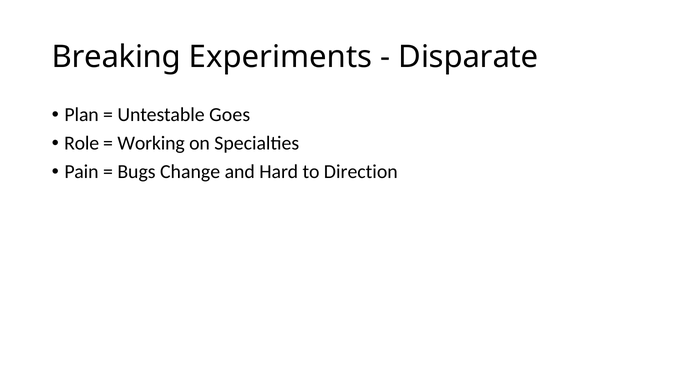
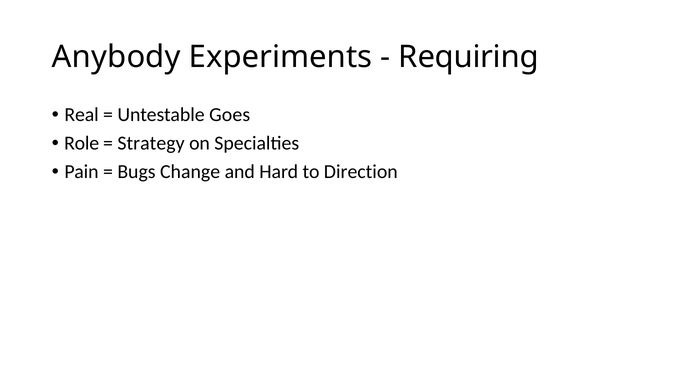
Breaking: Breaking -> Anybody (116, 57)
Disparate: Disparate -> Requiring (469, 57)
Plan: Plan -> Real (82, 115)
Working: Working -> Strategy (151, 143)
